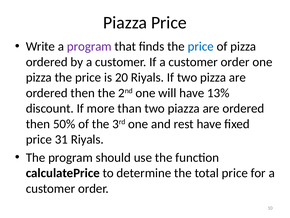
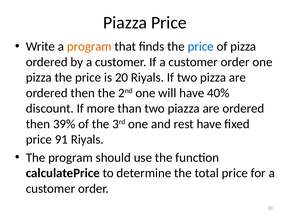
program colour: purple -> orange (89, 46)
13%: 13% -> 40% (218, 93)
50%: 50% -> 39% (64, 124)
31: 31 -> 91 (61, 139)
